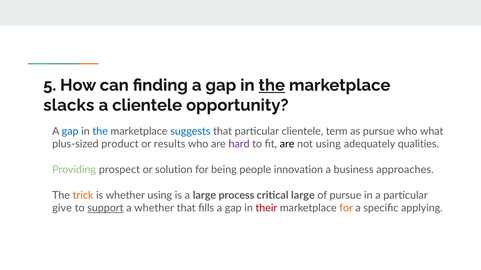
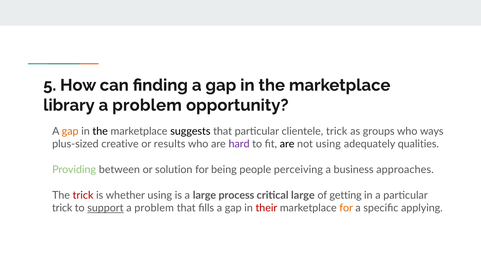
the underline: present -> none (272, 85)
slacks: slacks -> library (69, 105)
clientele: clientele -> problem (147, 105)
gap colour: blue -> orange (70, 132)
the colour: blue -> black (100, 132)
suggests colour: blue -> black (190, 132)
clientele term: term -> trick (337, 132)
as pursue: pursue -> groups (379, 132)
what: what -> ways (432, 132)
product: product -> creative (120, 144)
prospect: prospect -> between (119, 170)
innovation: innovation -> perceiving (298, 170)
trick colour: orange -> red (83, 196)
of pursue: pursue -> getting (346, 196)
give: give -> trick (62, 208)
whether: whether -> problem (154, 208)
